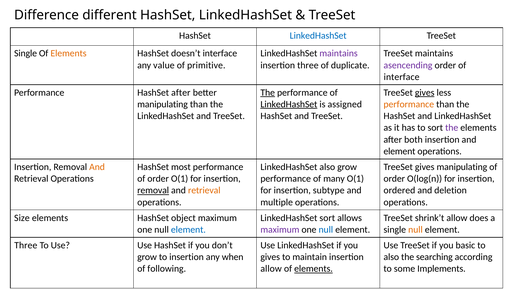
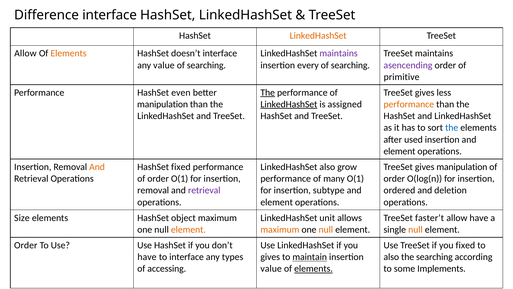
Difference different: different -> interface (110, 15)
LinkedHashSet colour: blue -> orange (318, 36)
Single: Single -> Allow (25, 53)
primitive: primitive -> searching (206, 65)
insertion three: three -> every (308, 65)
duplicate: duplicate -> searching (350, 65)
interface: interface -> primitive (402, 77)
HashSet after: after -> even (181, 92)
gives underline: present -> none (425, 92)
manipulating: manipulating -> manipulation (163, 104)
the colour: purple -> blue (452, 128)
both: both -> used (413, 139)
HashSet most: most -> fixed (181, 167)
gives manipulating: manipulating -> manipulation (462, 167)
removal underline: present -> none (153, 190)
retrieval colour: orange -> purple (204, 190)
multiple: multiple -> element (277, 202)
LinkedHashSet sort: sort -> unit (327, 218)
shrink’t: shrink’t -> faster’t (430, 218)
allow does: does -> have (479, 218)
element colour: blue -> orange (188, 229)
maximum colour: purple -> orange (280, 229)
null colour: blue -> orange (326, 229)
Three: Three -> Order (26, 245)
you basic: basic -> fixed (465, 245)
grow: grow -> have (147, 257)
to insertion: insertion -> interface (187, 257)
when: when -> types (233, 257)
maintain underline: none -> present (310, 257)
following: following -> accessing (167, 268)
allow: allow -> value (271, 268)
